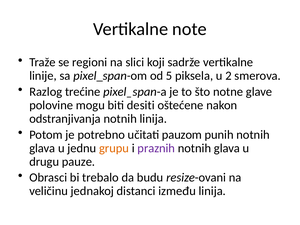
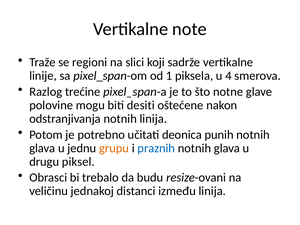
5: 5 -> 1 (169, 76)
2: 2 -> 4 (229, 76)
pauzom: pauzom -> deonica (182, 135)
praznih colour: purple -> blue (156, 148)
pauze: pauze -> piksel (78, 162)
